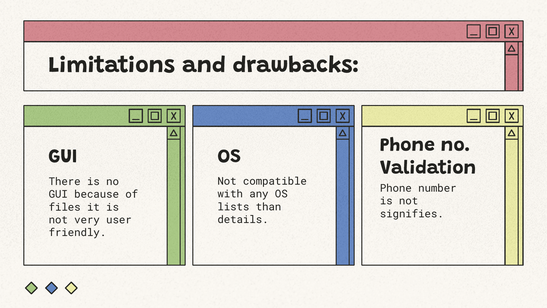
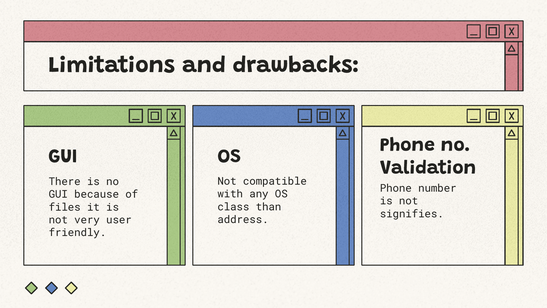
lists: lists -> class (233, 207)
details: details -> address (243, 219)
